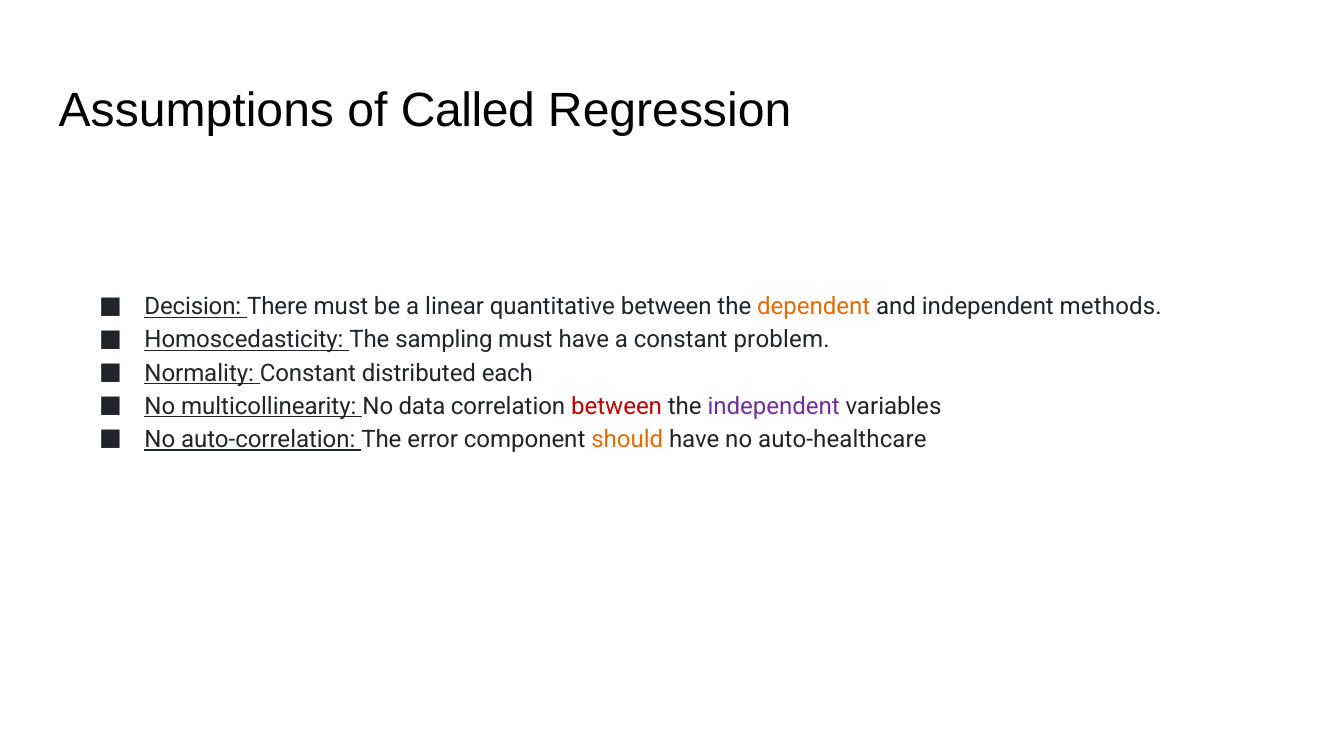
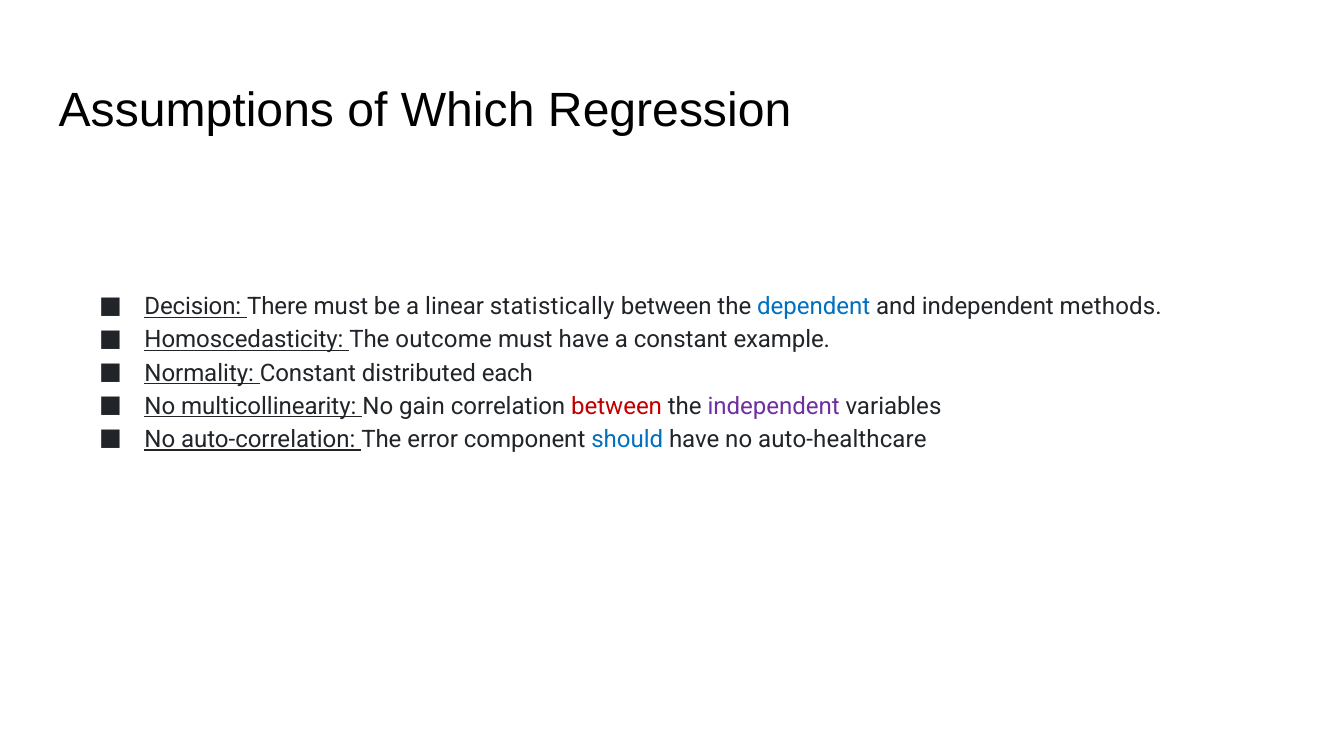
Called: Called -> Which (468, 110)
quantitative: quantitative -> statistically (552, 307)
dependent colour: orange -> blue (814, 307)
sampling: sampling -> outcome (444, 340)
problem: problem -> example (782, 340)
data: data -> gain (422, 407)
should colour: orange -> blue (627, 440)
